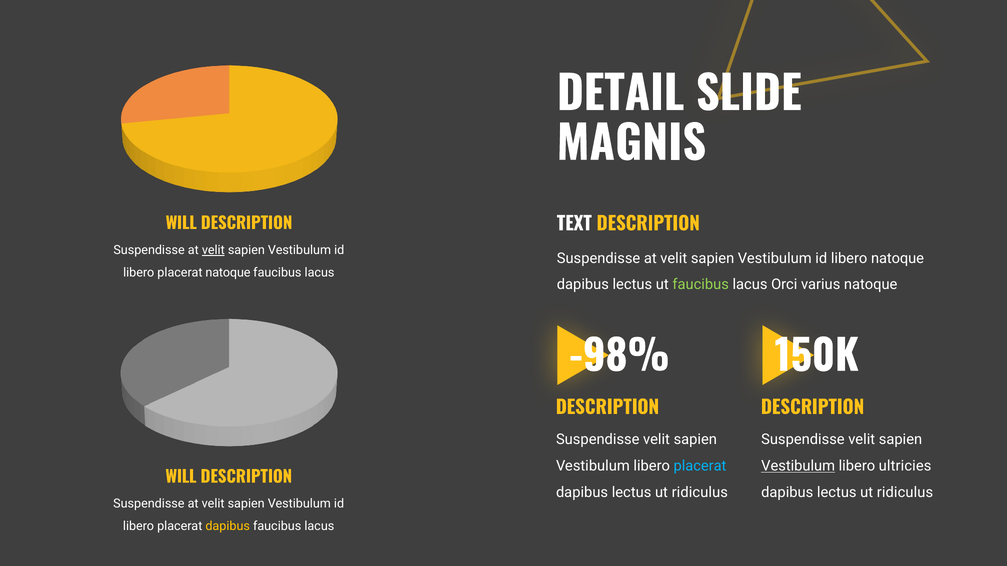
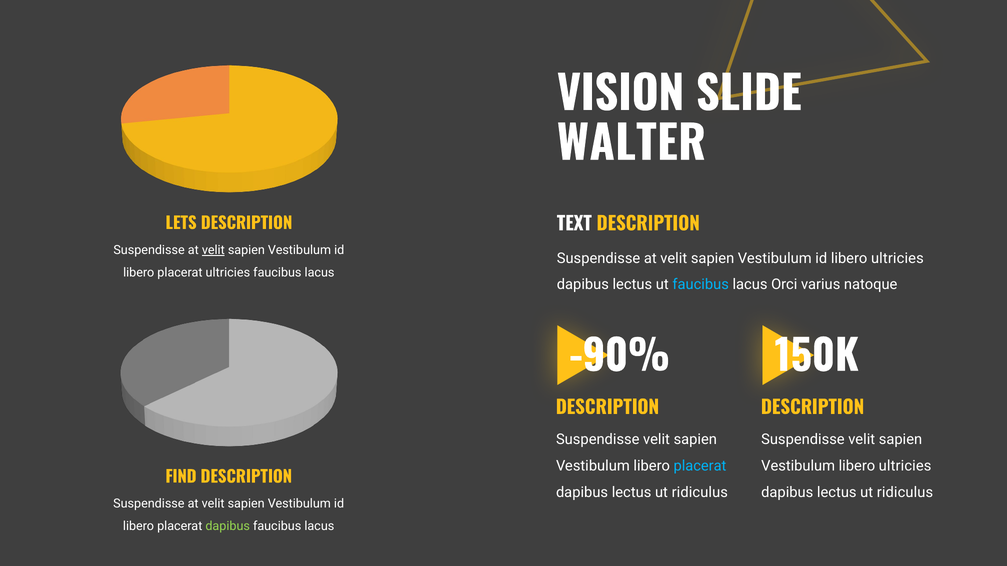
DETAIL: DETAIL -> VISION (621, 95)
MAGNIS: MAGNIS -> WALTER (631, 145)
WILL: WILL -> LETS (181, 224)
id libero natoque: natoque -> ultricies (897, 258)
placerat natoque: natoque -> ultricies (228, 273)
faucibus colour: light green -> light blue (701, 285)
-98%: -98% -> -90% (620, 357)
Vestibulum underline: present -> none (798, 466)
WILL: WILL -> FIND (181, 477)
dapibus colour: yellow -> light green (228, 527)
